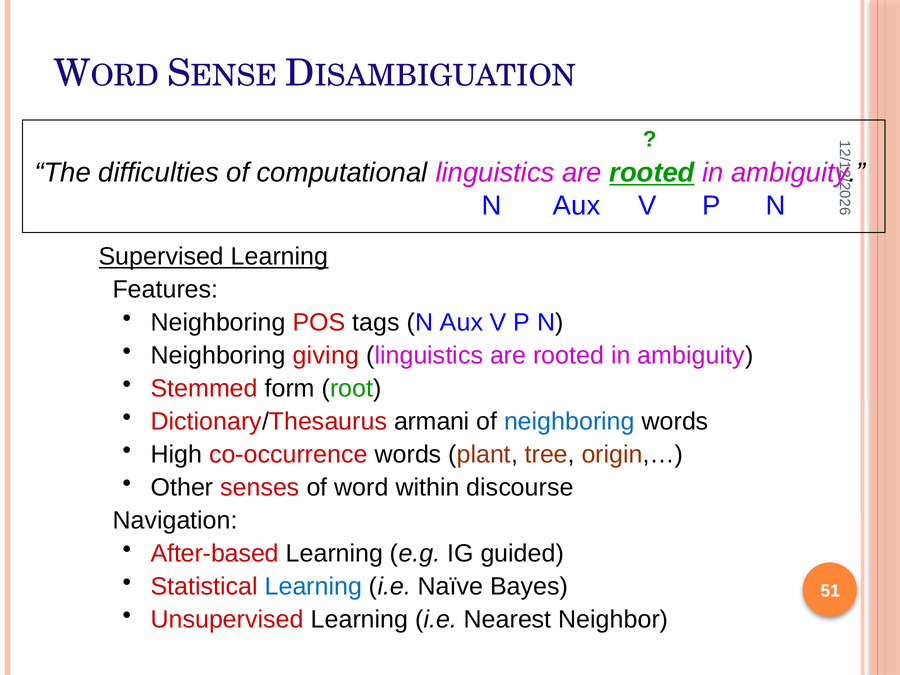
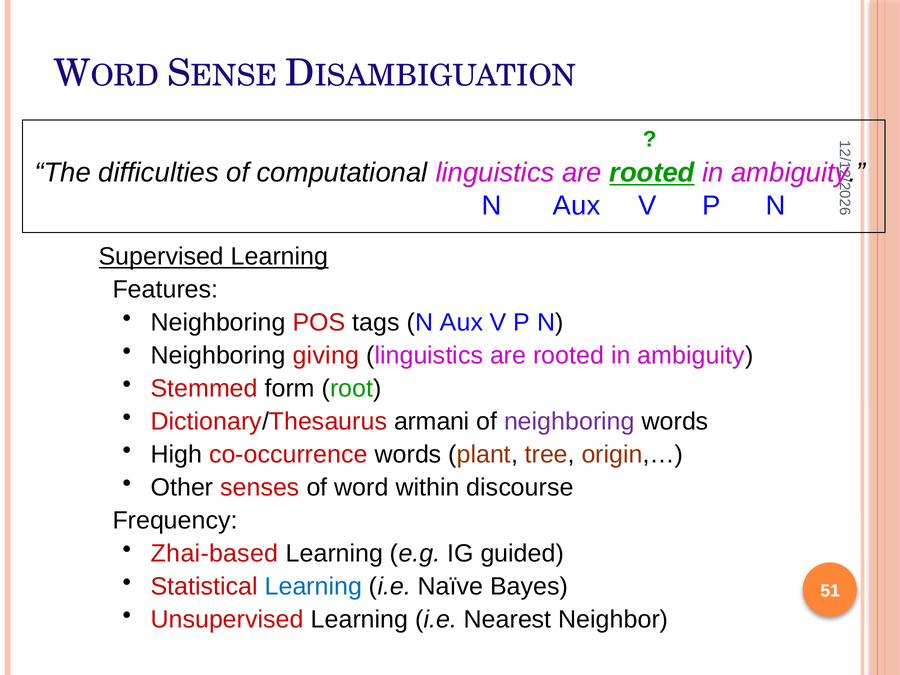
neighboring colour: blue -> purple (569, 422)
Navigation: Navigation -> Frequency (175, 521)
After-based: After-based -> Zhai-based (215, 554)
